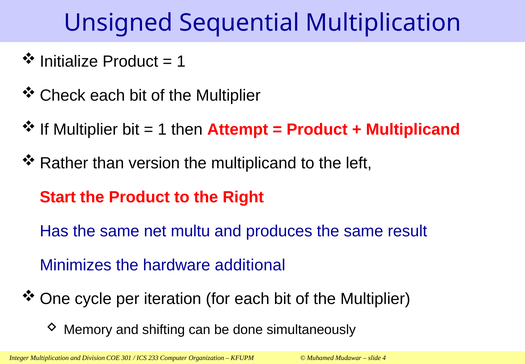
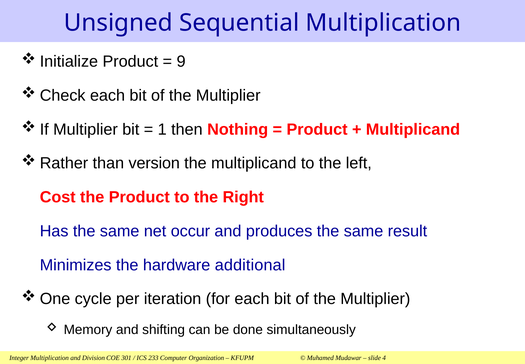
1: 1 -> 9 (181, 61)
Attempt: Attempt -> Nothing (238, 129)
Start: Start -> Cost (58, 197)
multu: multu -> occur (190, 231)
